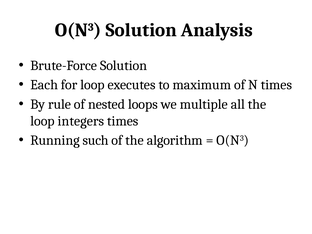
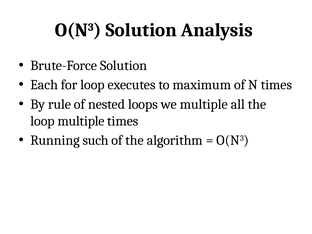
loop integers: integers -> multiple (81, 121)
